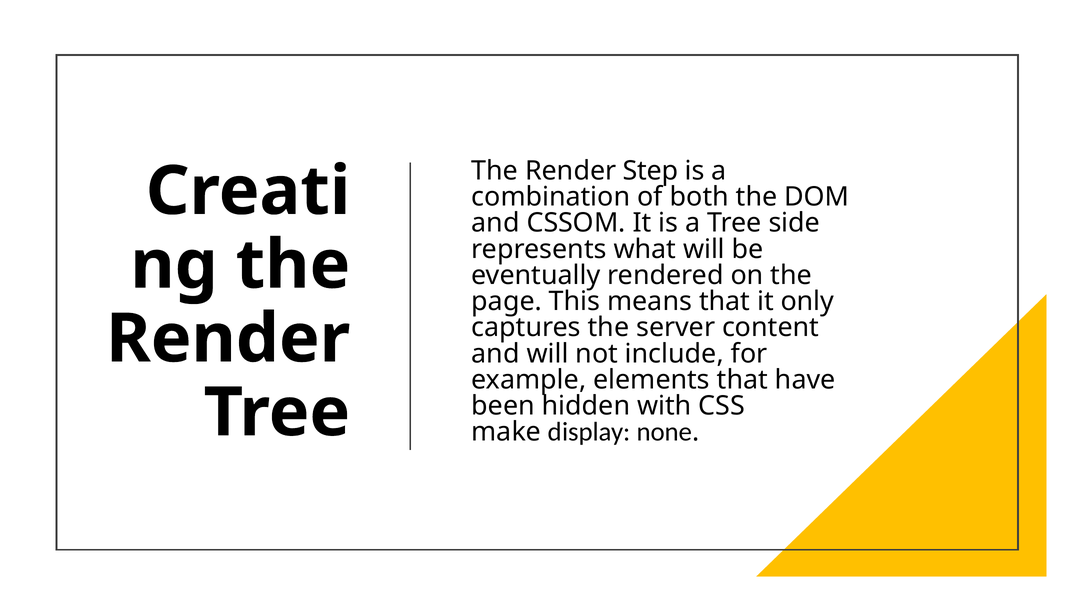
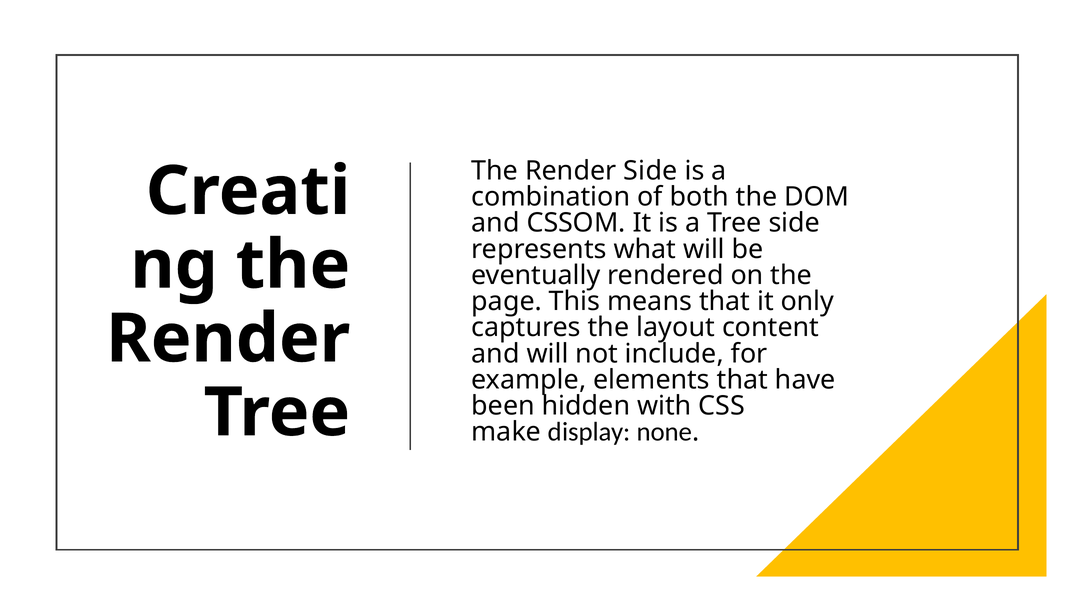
Render Step: Step -> Side (650, 171)
server: server -> layout (676, 327)
